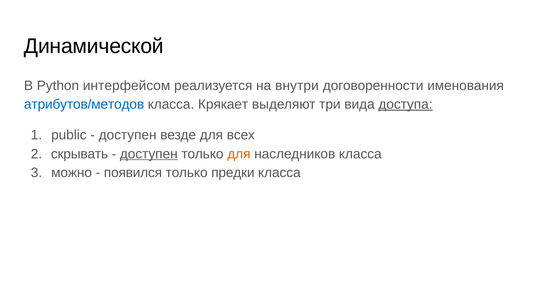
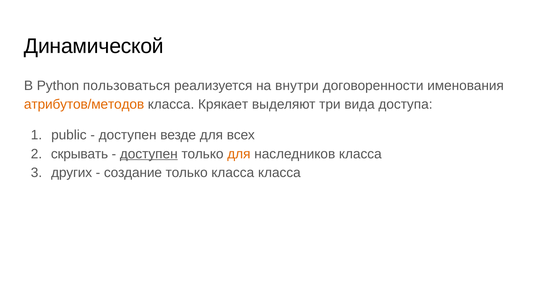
интерфейсом: интерфейсом -> пользоваться (127, 86)
атрибутов/методов colour: blue -> orange (84, 104)
доступа underline: present -> none (405, 104)
можно: можно -> других (72, 173)
появился: появился -> создание (133, 173)
только предки: предки -> класса (233, 173)
